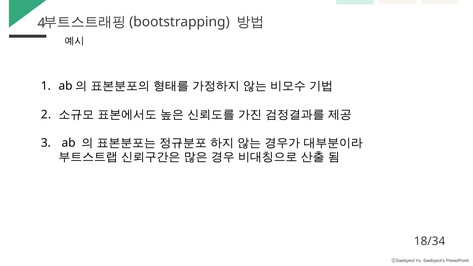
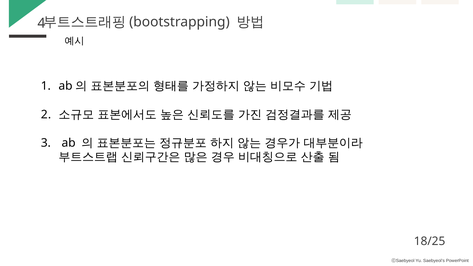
18/34: 18/34 -> 18/25 (430, 241)
